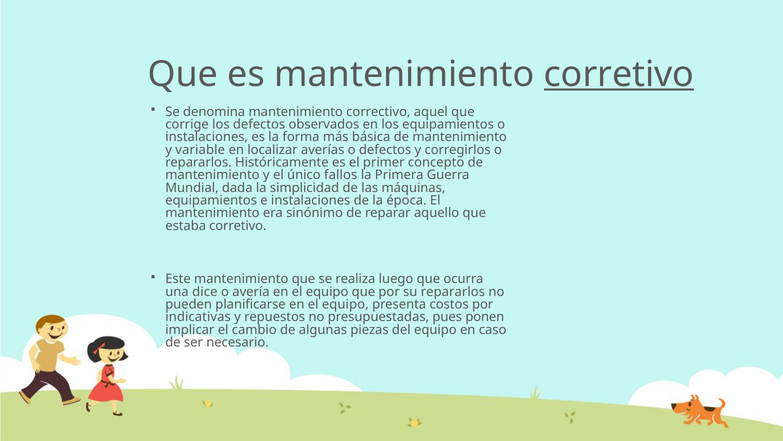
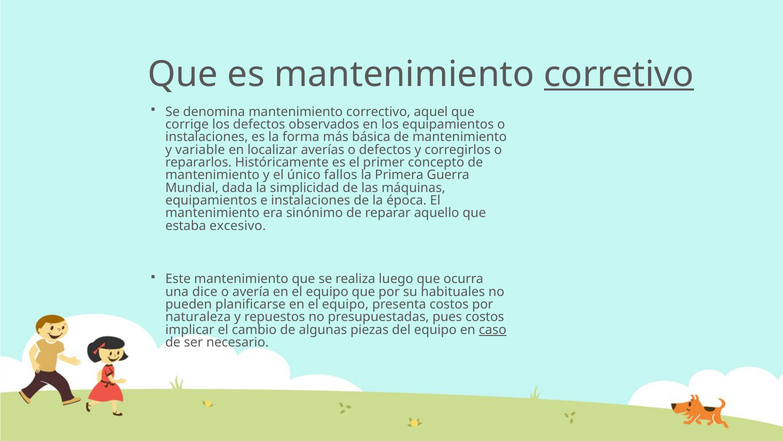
estaba corretivo: corretivo -> excesivo (238, 226)
su repararlos: repararlos -> habituales (453, 291)
indicativas: indicativas -> naturaleza (198, 317)
pues ponen: ponen -> costos (485, 317)
caso underline: none -> present (493, 329)
